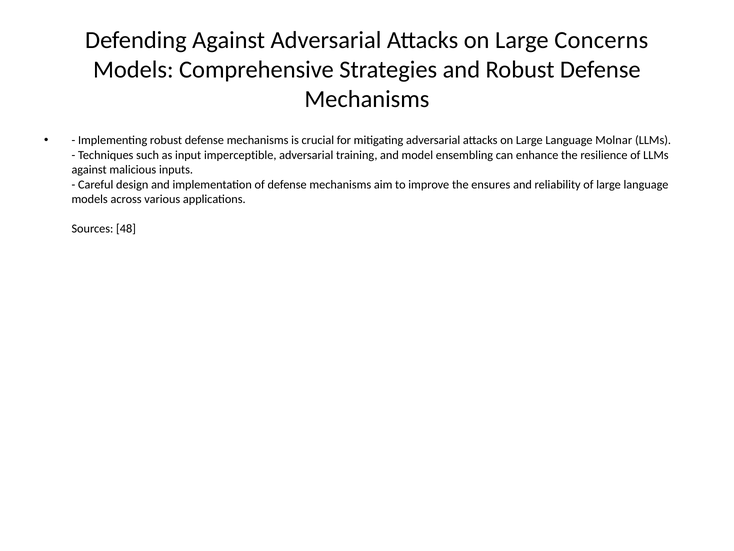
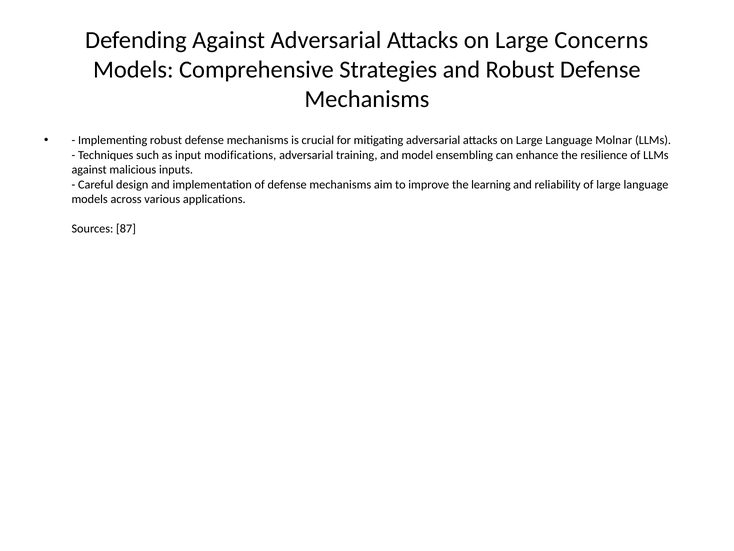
imperceptible: imperceptible -> modifications (240, 155)
ensures: ensures -> learning (491, 184)
48: 48 -> 87 (126, 228)
